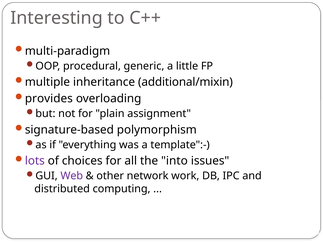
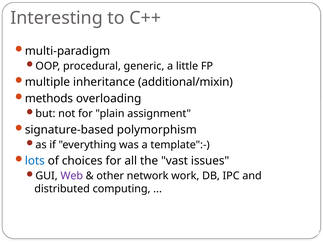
provides: provides -> methods (49, 99)
lots colour: purple -> blue (35, 161)
into: into -> vast (175, 161)
